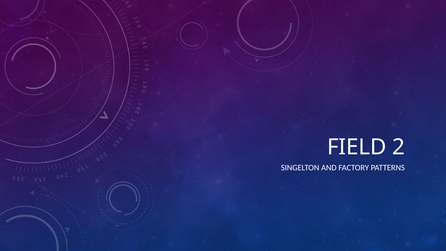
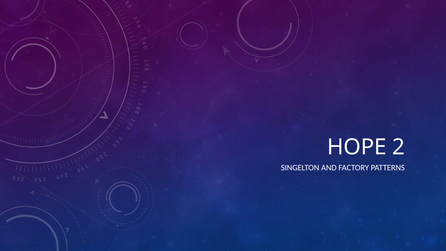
FIELD: FIELD -> HOPE (357, 147)
